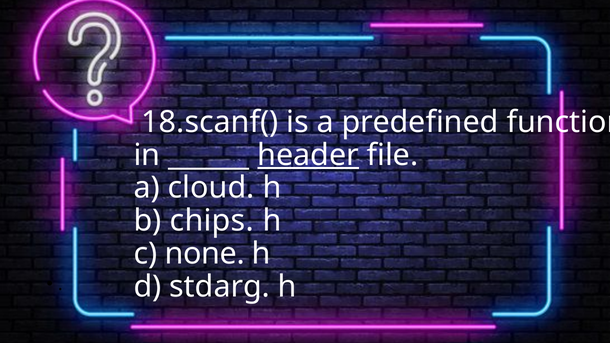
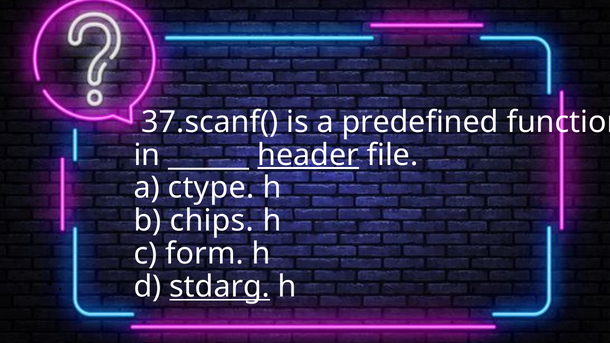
18.scanf(: 18.scanf( -> 37.scanf( (210, 122)
cloud: cloud -> ctype (211, 188)
none: none -> form (205, 254)
stdarg underline: none -> present (220, 287)
